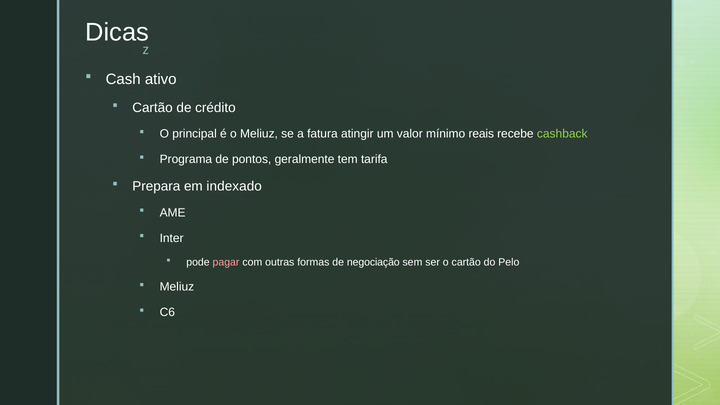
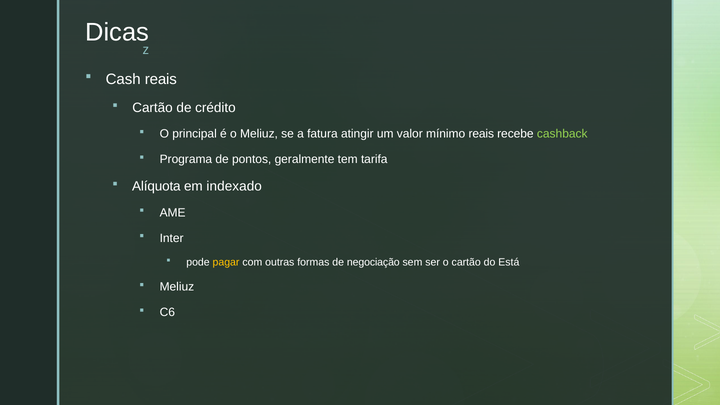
Cash ativo: ativo -> reais (161, 79)
Prepara: Prepara -> Alíquota (156, 186)
pagar colour: pink -> yellow (226, 262)
Pelo: Pelo -> Está (509, 262)
